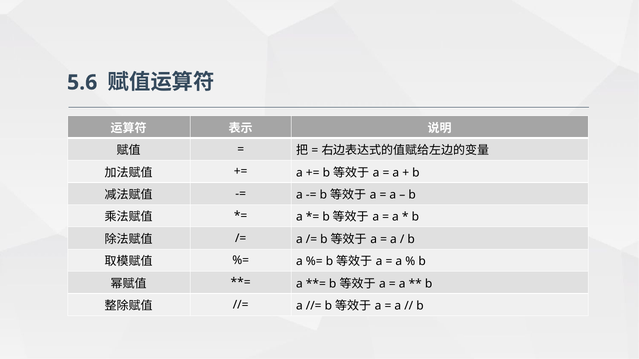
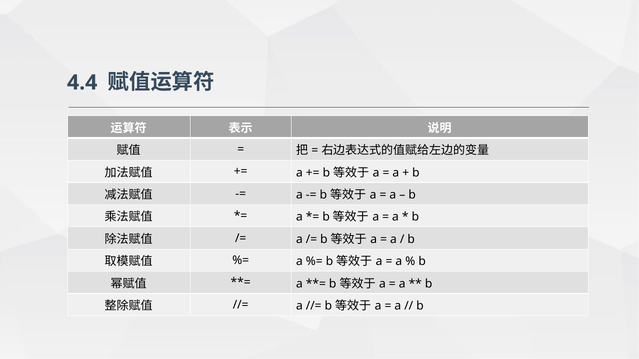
5.6: 5.6 -> 4.4 (82, 83)
